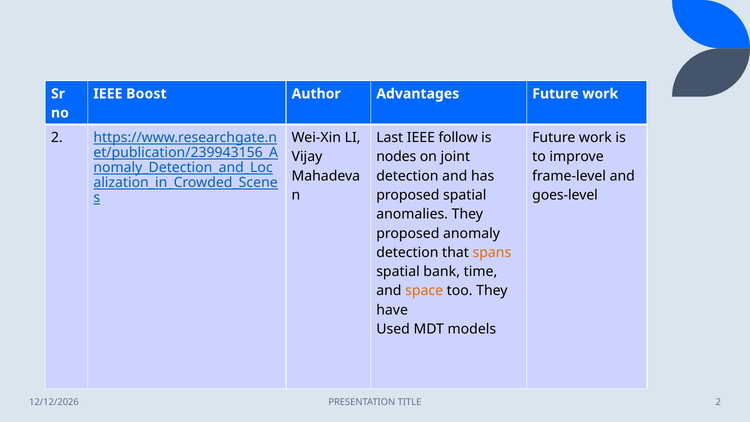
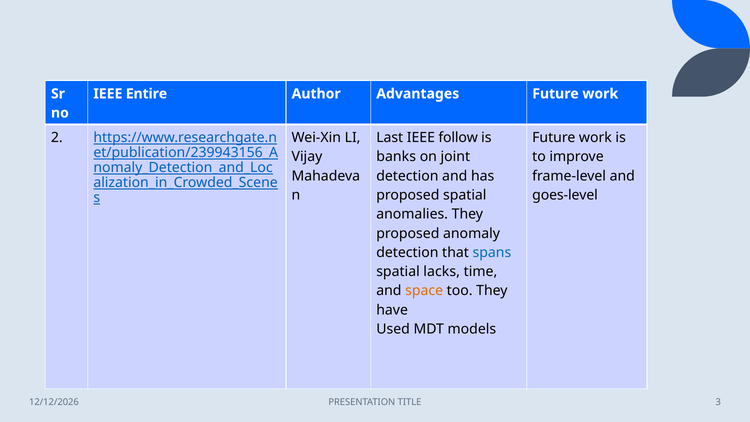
Boost: Boost -> Entire (146, 94)
nodes: nodes -> banks (396, 157)
spans colour: orange -> blue (492, 252)
bank: bank -> lacks (442, 272)
TITLE 2: 2 -> 3 (718, 402)
